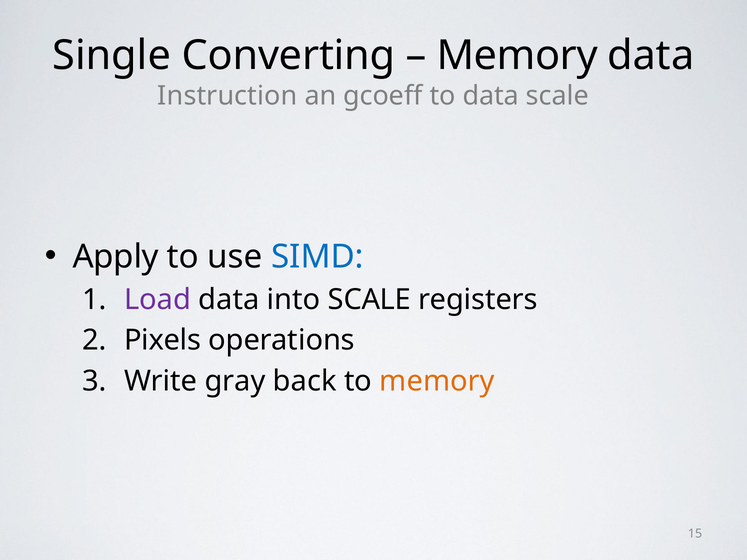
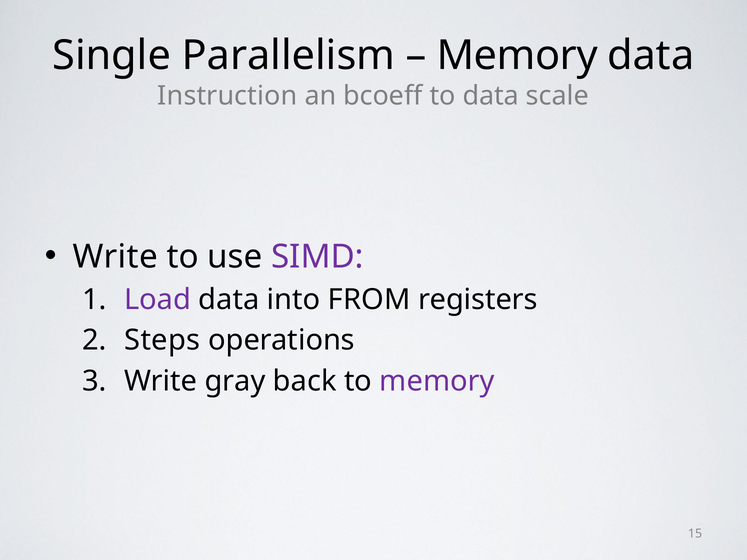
Converting: Converting -> Parallelism (288, 56)
gcoeff: gcoeff -> bcoeff (383, 96)
Apply: Apply -> Write (115, 257)
SIMD colour: blue -> purple (318, 257)
into SCALE: SCALE -> FROM (369, 300)
Pixels: Pixels -> Steps (162, 340)
memory colour: orange -> purple (437, 381)
